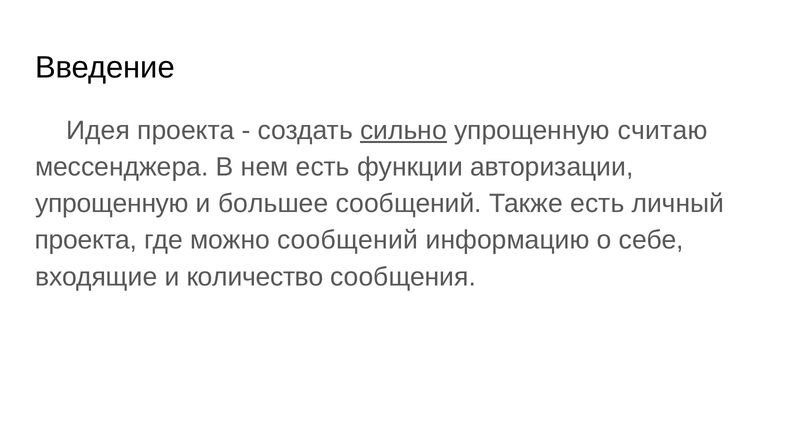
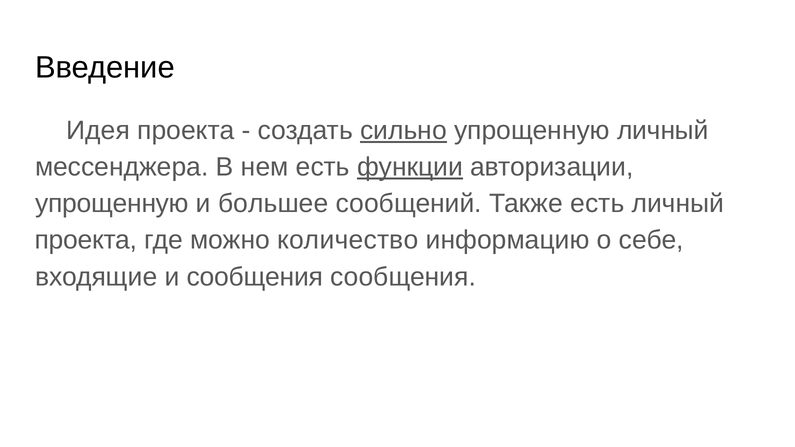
упрощенную считаю: считаю -> личный (663, 131)
функции underline: none -> present (410, 167)
можно сообщений: сообщений -> количество (348, 240)
и количество: количество -> сообщения (255, 277)
